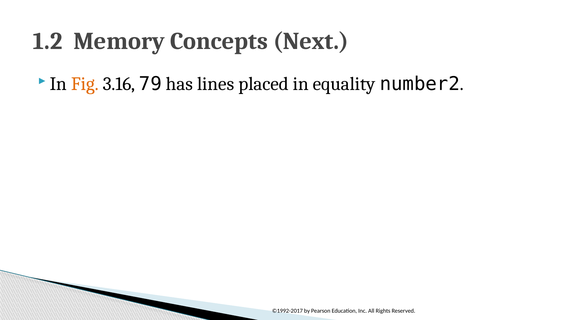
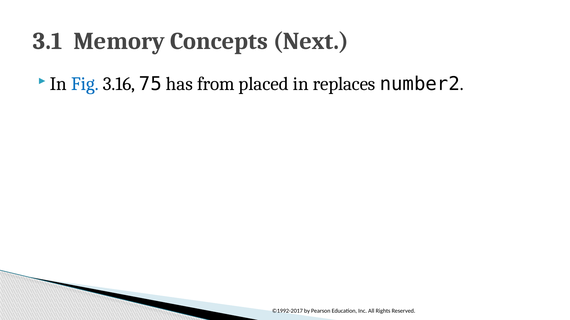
1.2: 1.2 -> 3.1 (48, 41)
Fig colour: orange -> blue (85, 84)
79: 79 -> 75 (150, 84)
lines: lines -> from (216, 84)
equality: equality -> replaces (344, 84)
